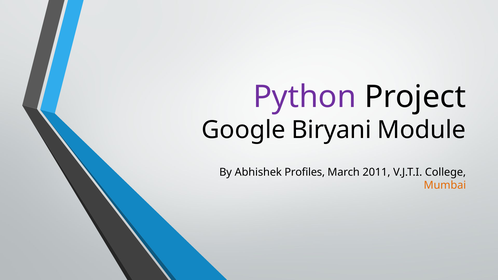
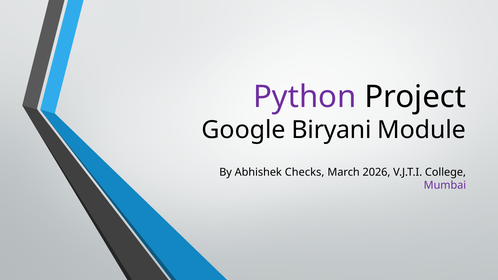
Profiles: Profiles -> Checks (305, 172)
2011: 2011 -> 2026 (376, 172)
Mumbai colour: orange -> purple (445, 185)
